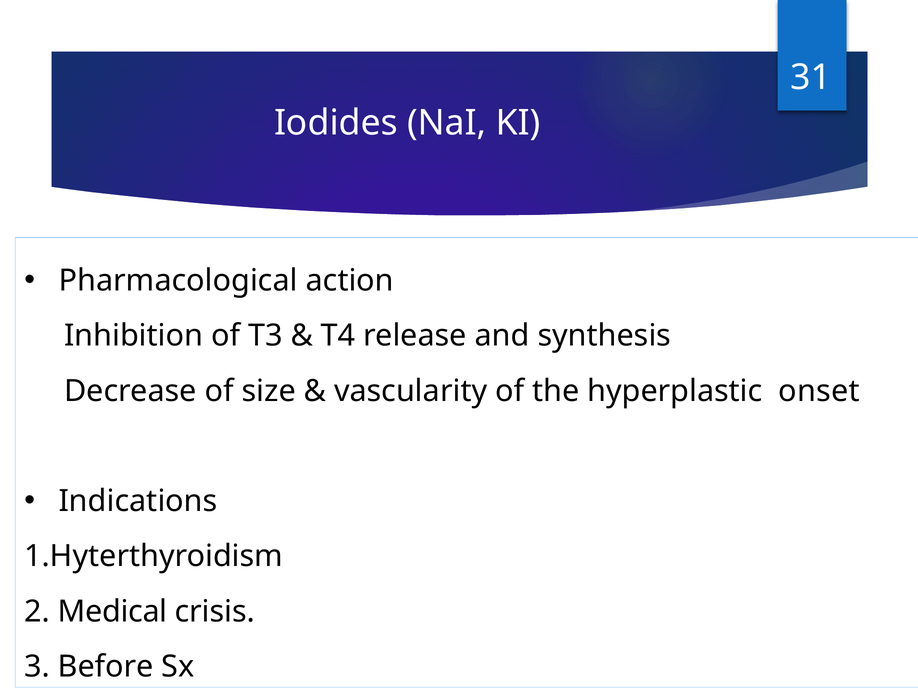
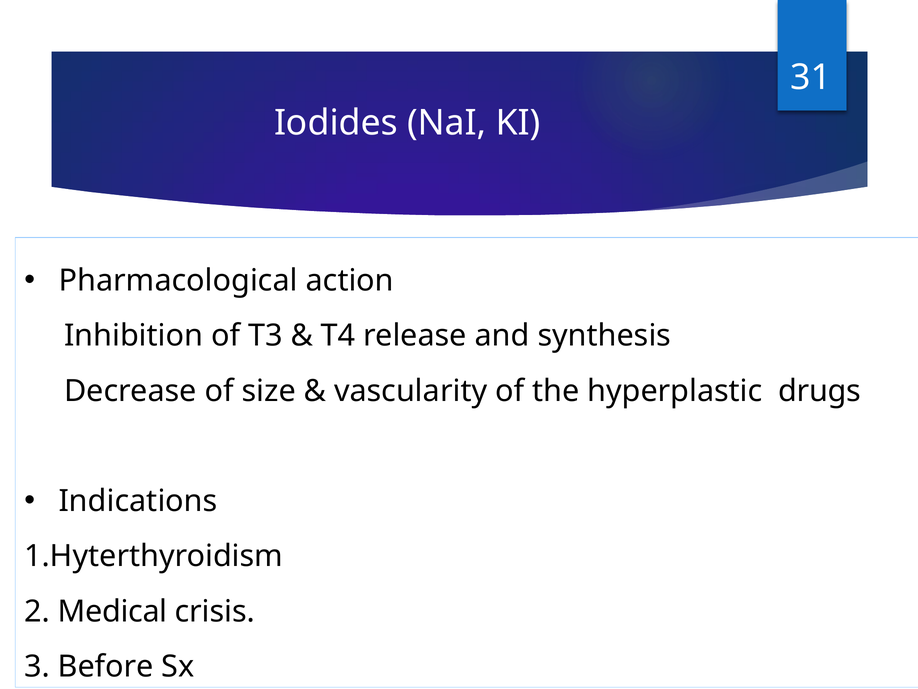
onset: onset -> drugs (819, 391)
